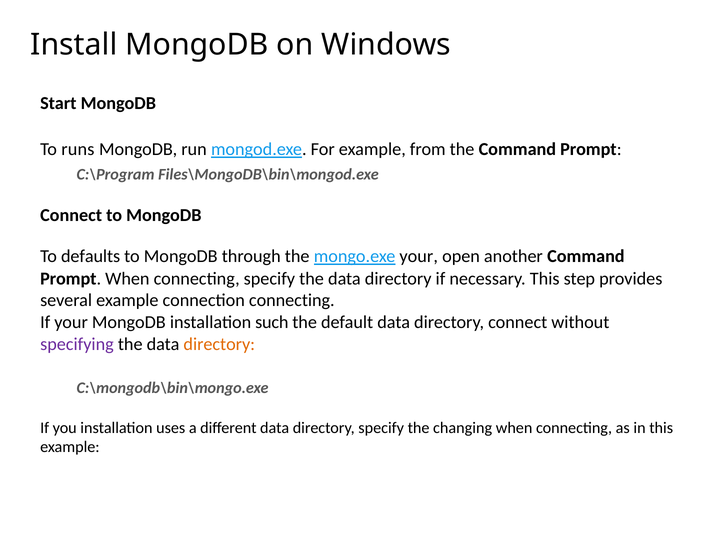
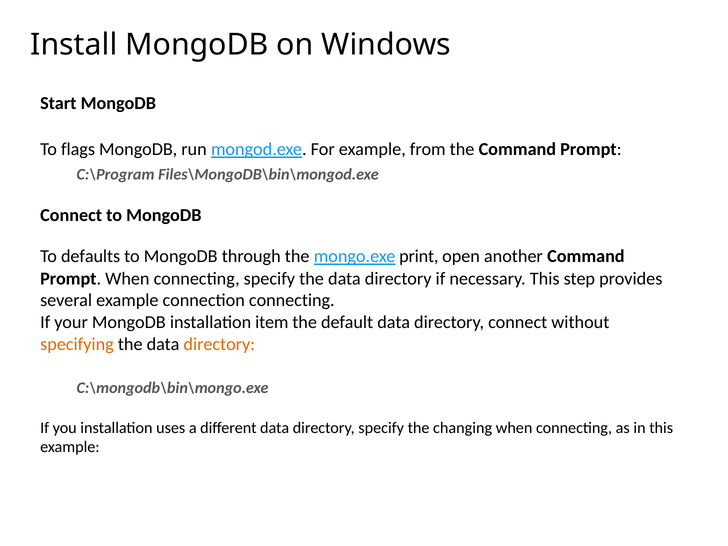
runs: runs -> flags (78, 149)
mongo.exe your: your -> print (419, 256)
such: such -> item (272, 322)
specifying colour: purple -> orange (77, 344)
